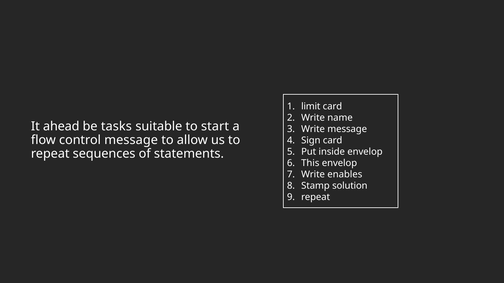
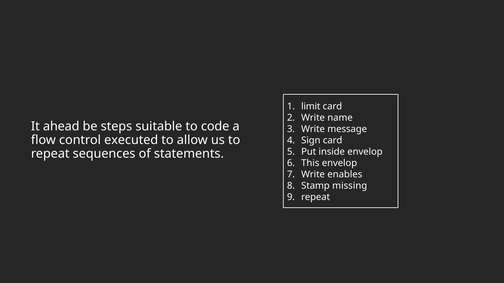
tasks: tasks -> steps (116, 127)
start: start -> code (215, 127)
control message: message -> executed (131, 140)
solution: solution -> missing (350, 186)
